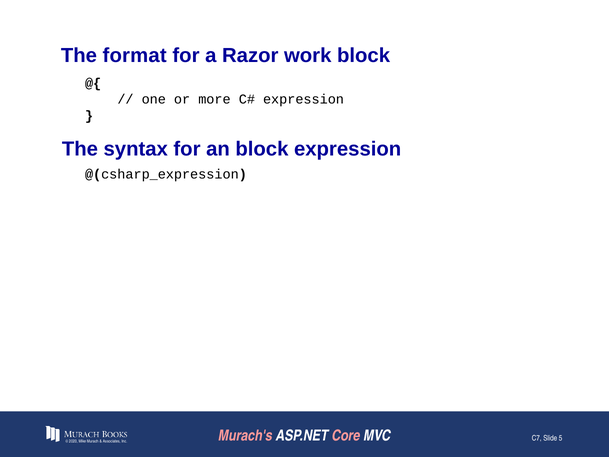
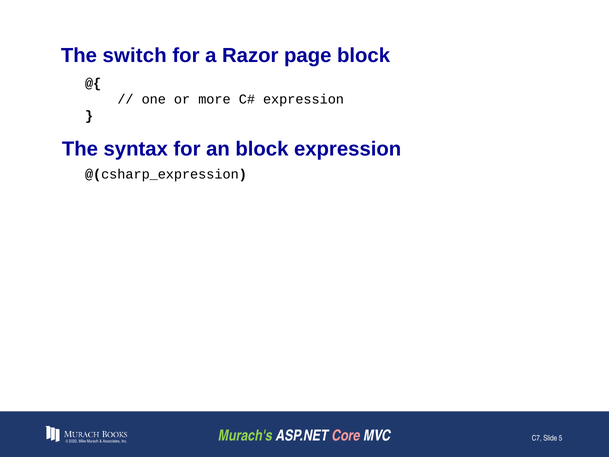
format: format -> switch (135, 55)
work: work -> page (308, 55)
Murach's colour: pink -> light green (245, 435)
